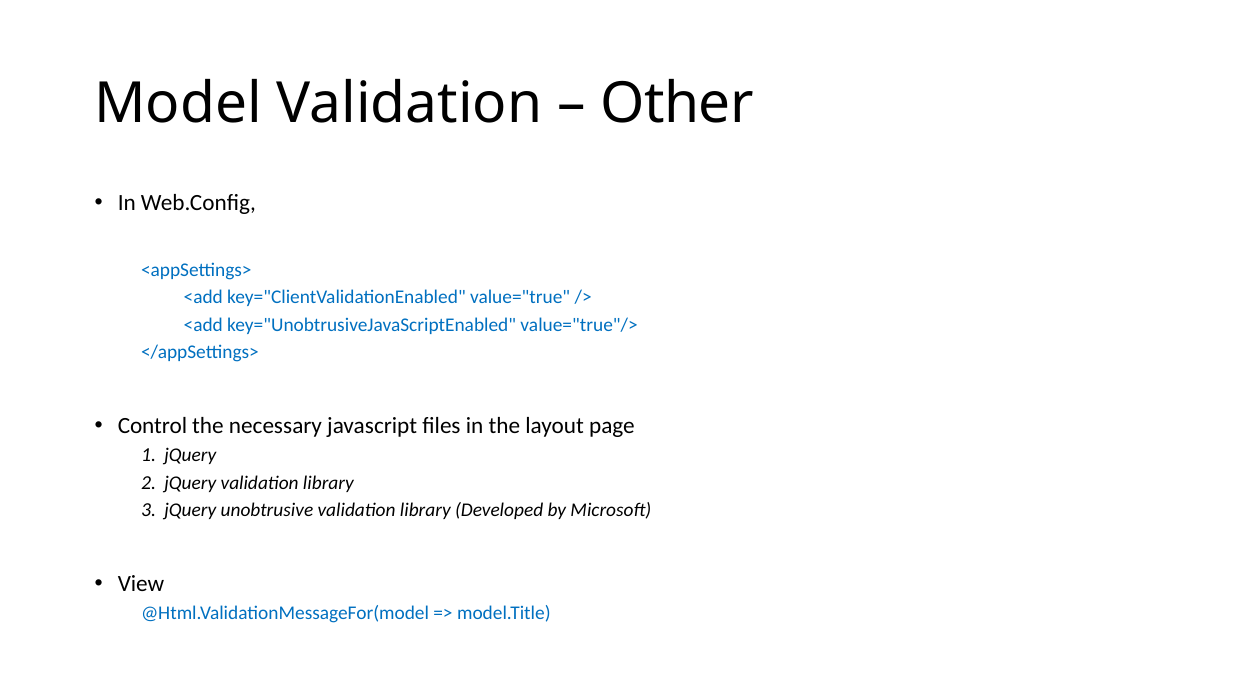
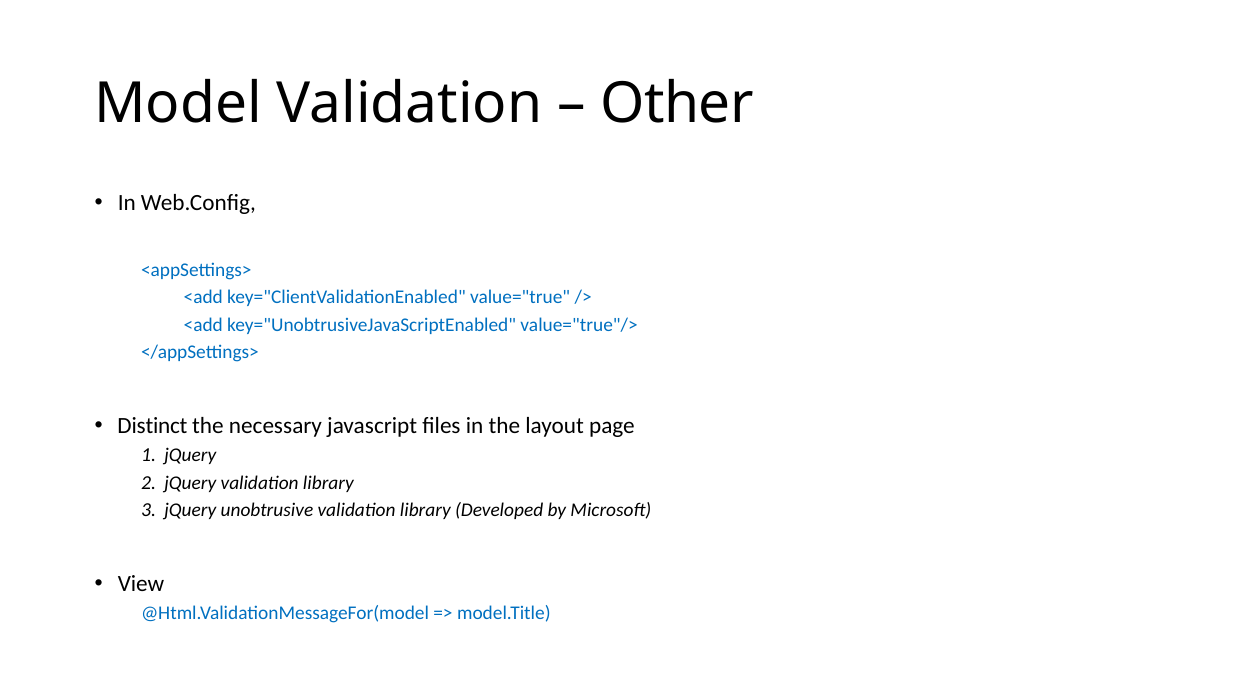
Control: Control -> Distinct (152, 426)
